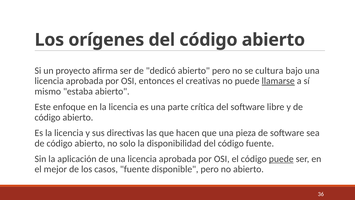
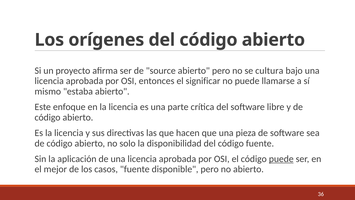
dedicó: dedicó -> source (161, 70)
creativas: creativas -> significar (203, 81)
llamarse underline: present -> none (278, 81)
